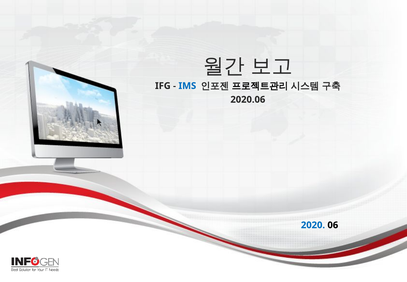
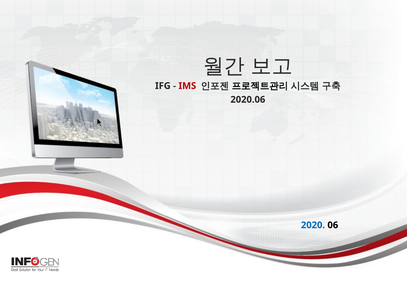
IMS colour: blue -> red (187, 86)
